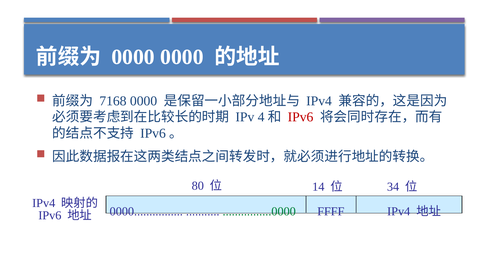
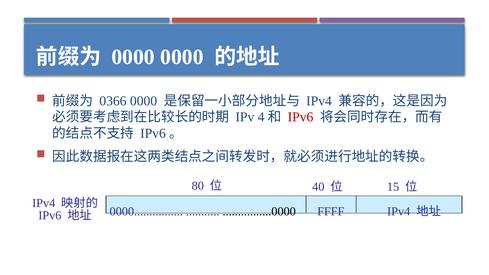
7168: 7168 -> 0366 (113, 101)
14: 14 -> 40 (318, 187)
34: 34 -> 15 (393, 187)
................0000 colour: green -> black (259, 211)
